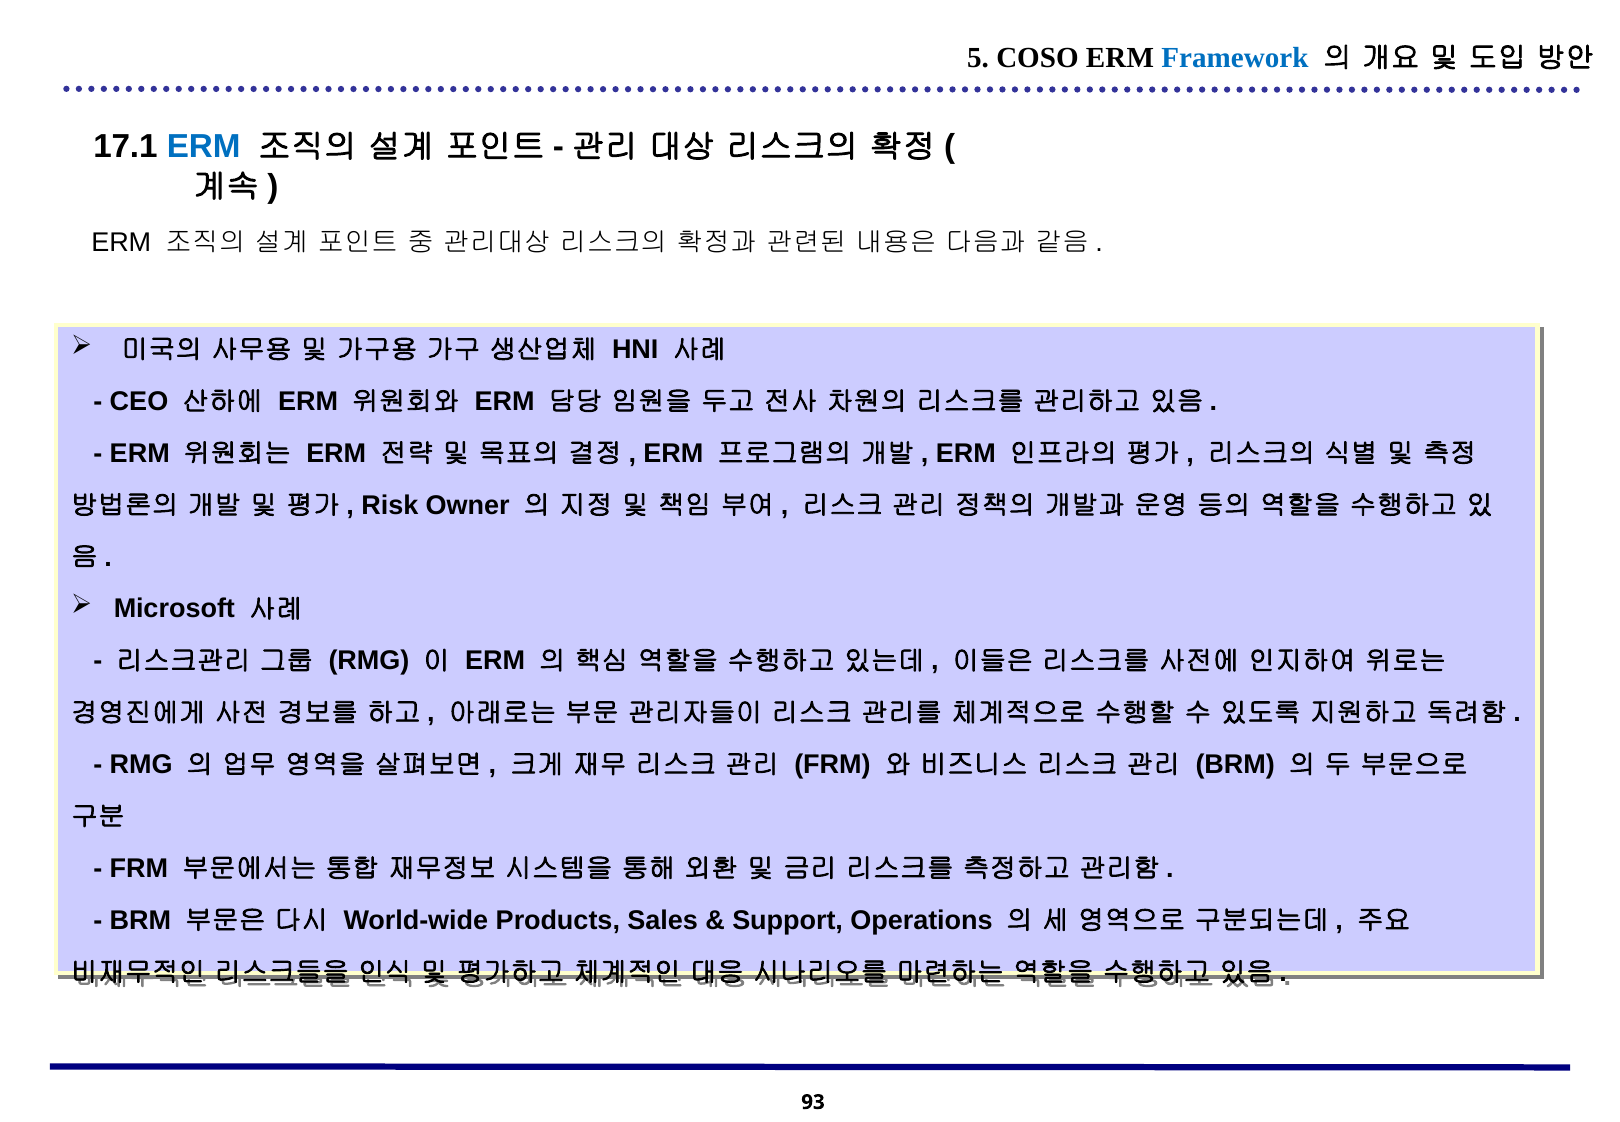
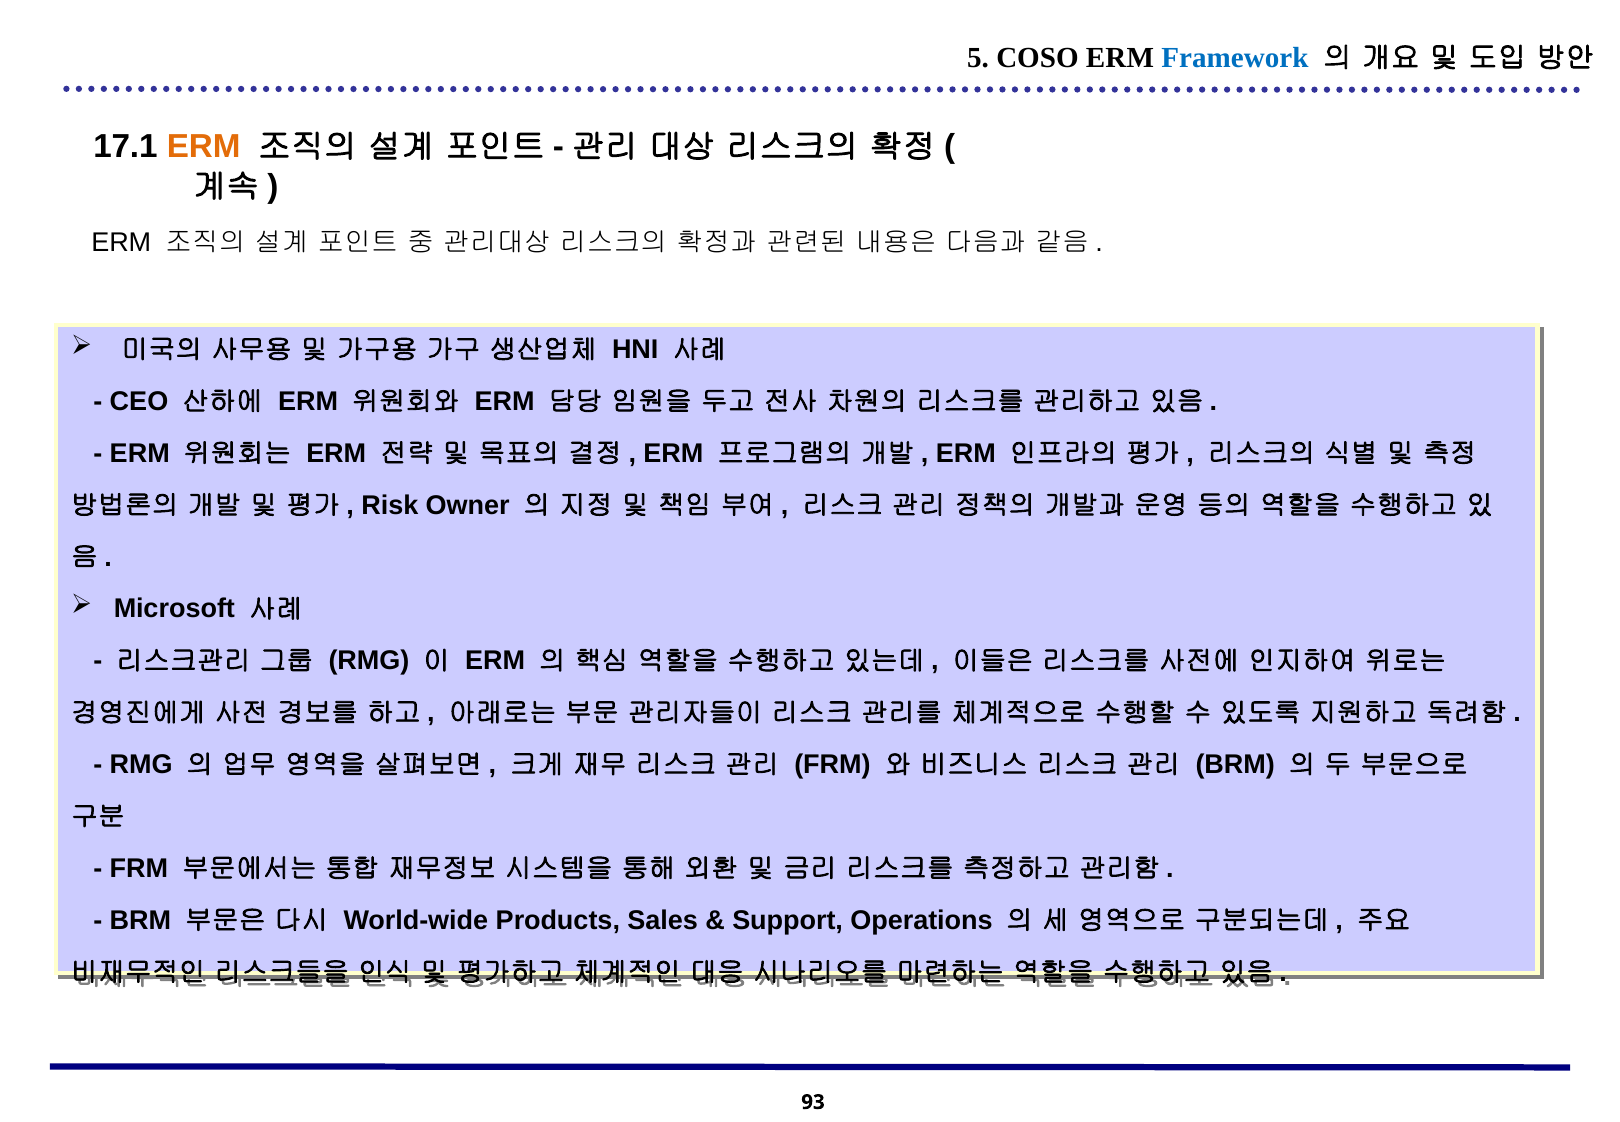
ERM colour: blue -> orange (204, 147)
